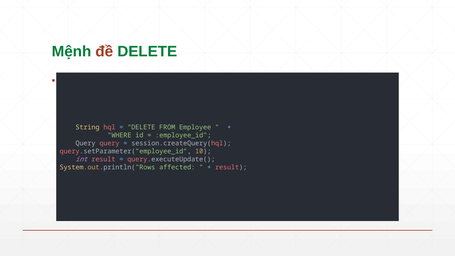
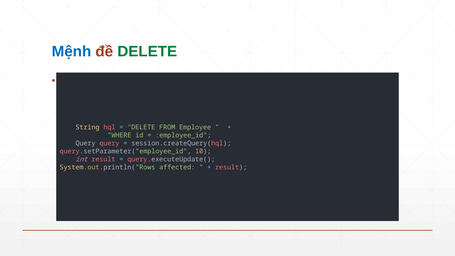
Mệnh colour: green -> blue (72, 51)
